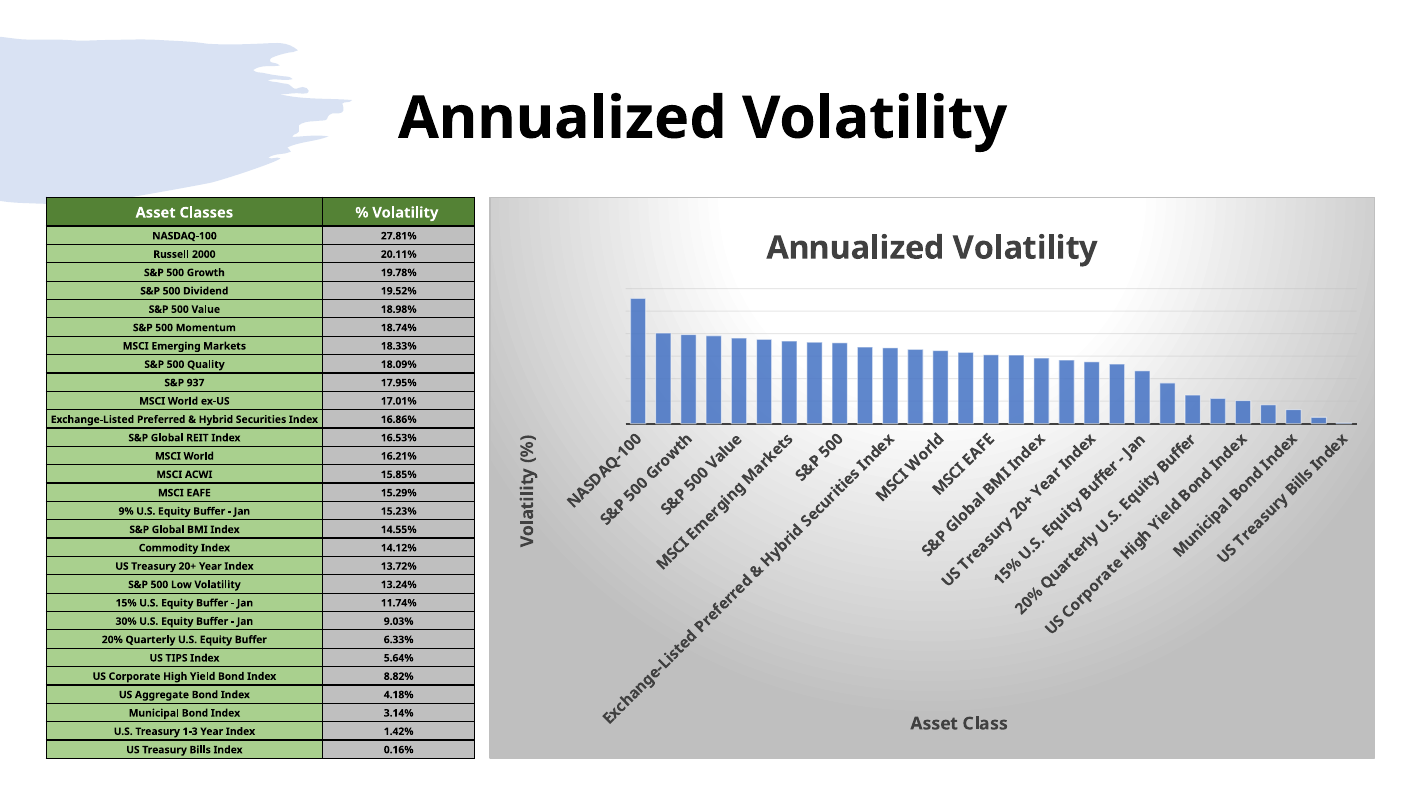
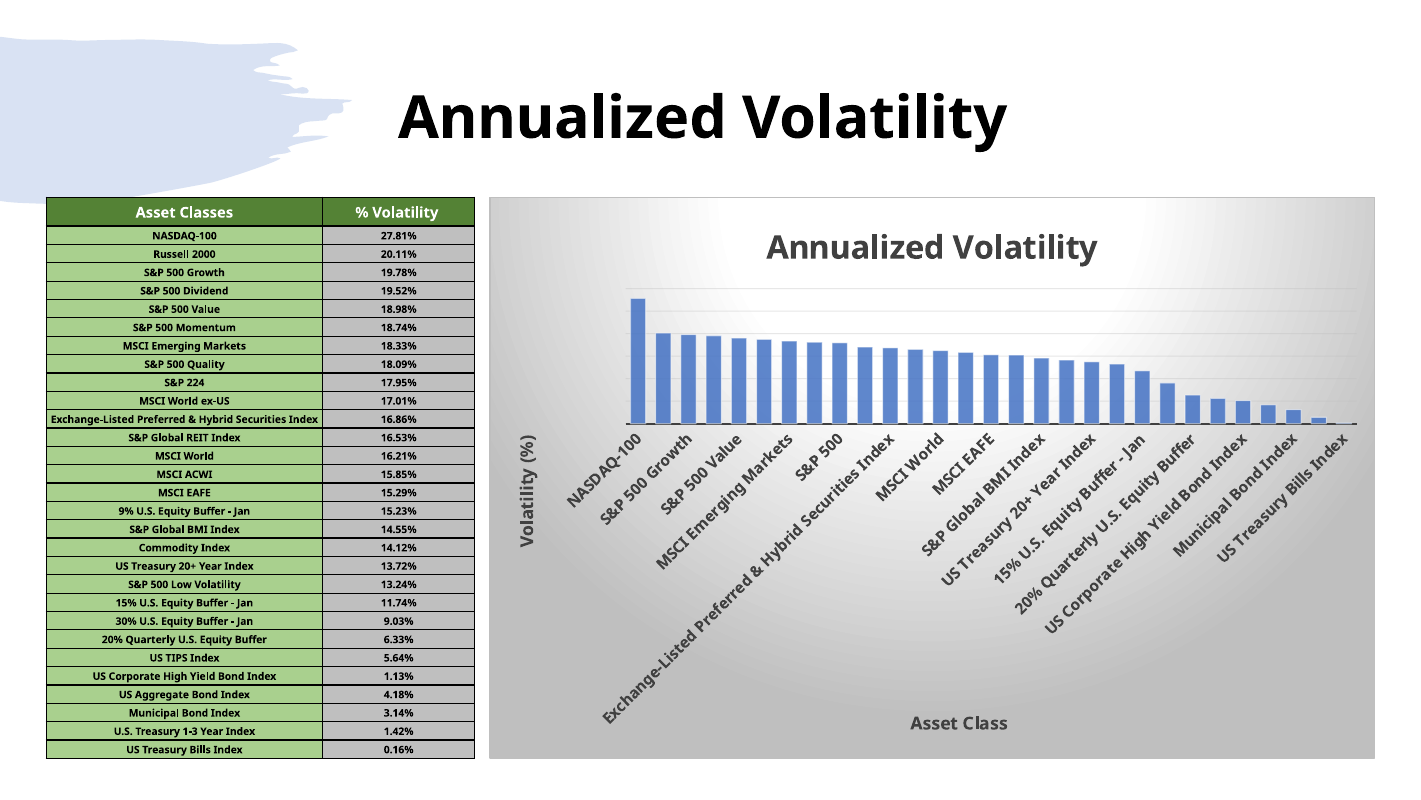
937: 937 -> 224 (196, 382)
8.82%: 8.82% -> 1.13% (399, 676)
